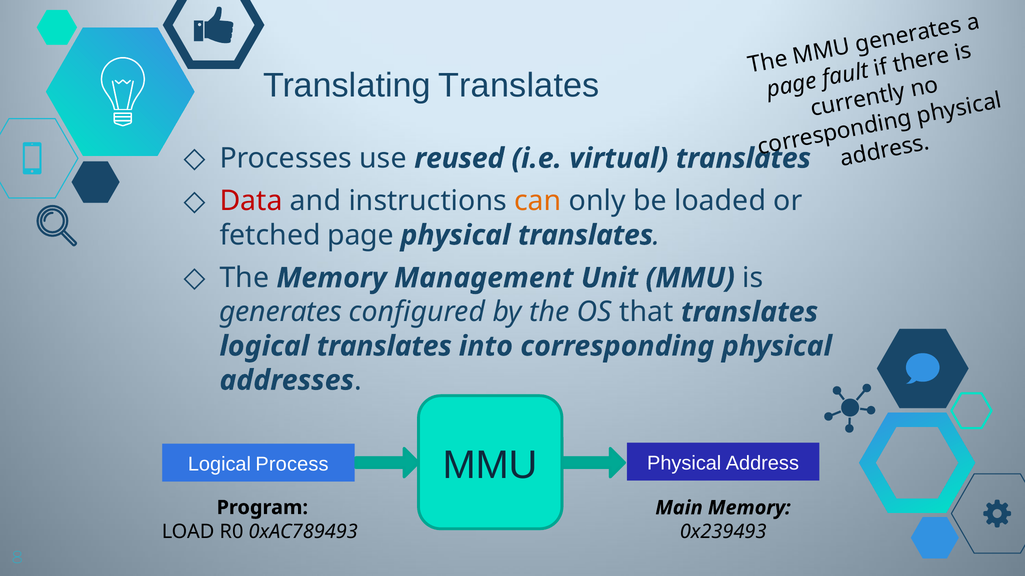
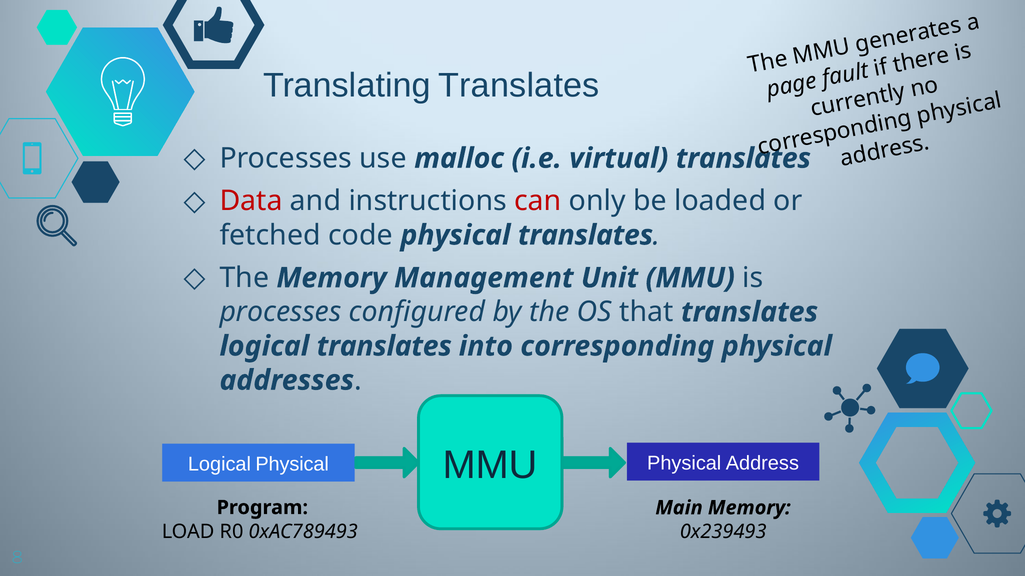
reused: reused -> malloc (459, 159)
can colour: orange -> red (538, 201)
fetched page: page -> code (360, 235)
generates: generates -> processes (280, 312)
Logical Process: Process -> Physical (292, 464)
